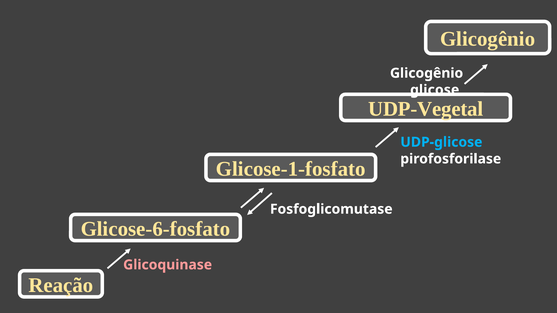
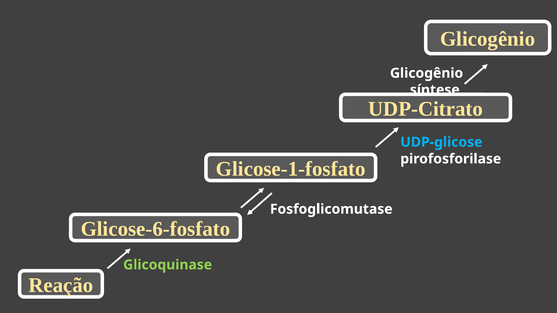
glicose: glicose -> síntese (435, 90)
UDP-Vegetal: UDP-Vegetal -> UDP-Citrato (426, 109)
Glicoquinase colour: pink -> light green (168, 265)
